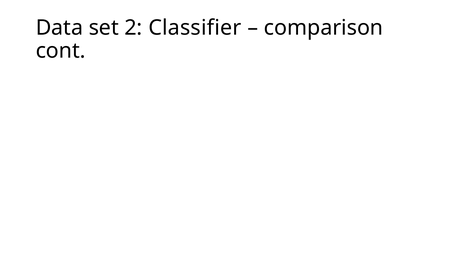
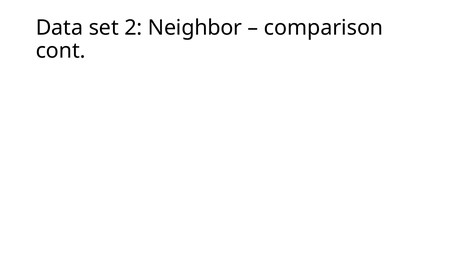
Classifier: Classifier -> Neighbor (195, 28)
